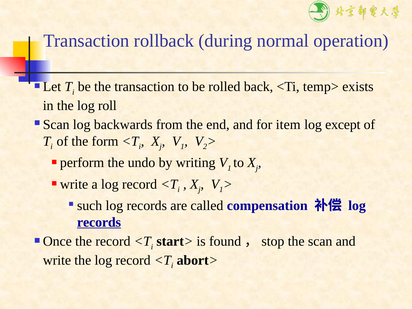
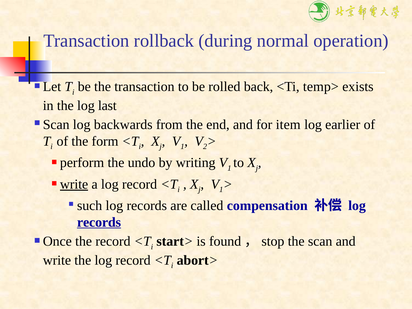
roll: roll -> last (107, 106)
except: except -> earlier (343, 125)
write underline: none -> present (74, 184)
